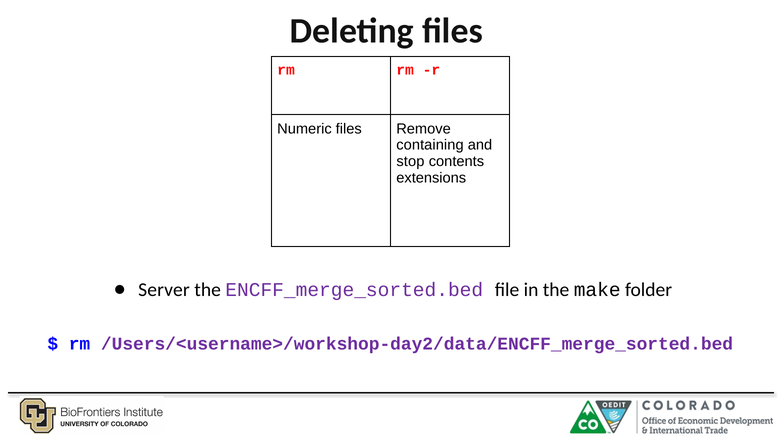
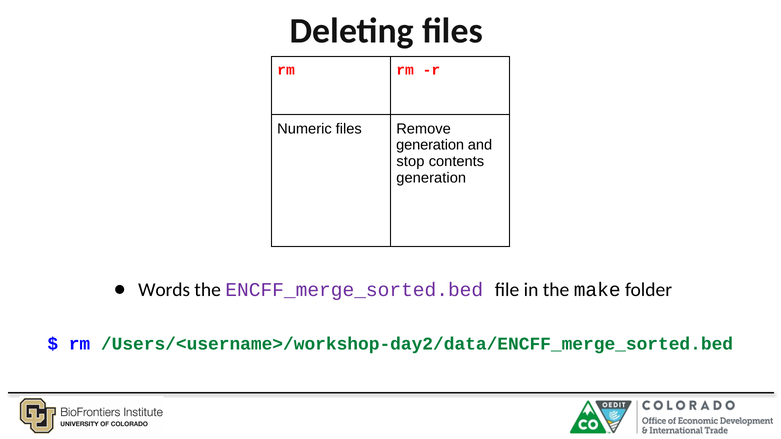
containing: containing -> generation (430, 145)
extensions: extensions -> generation (431, 178)
Server: Server -> Words (164, 290)
/Users/<username>/workshop-day2/data/ENCFF_merge_sorted.bed colour: purple -> green (417, 344)
